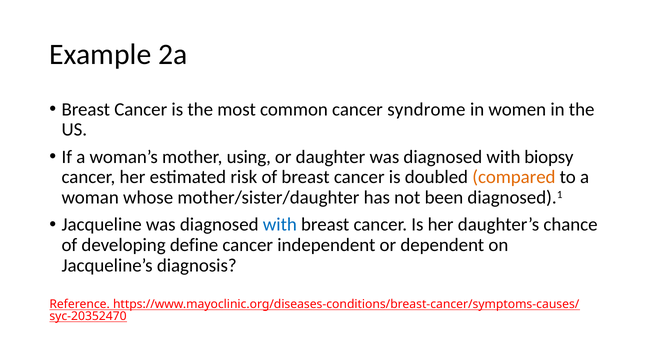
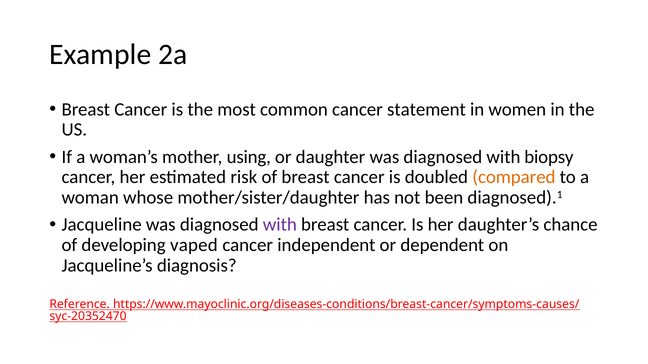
syndrome: syndrome -> statement (426, 110)
with colour: blue -> purple (280, 225)
define: define -> vaped (194, 245)
